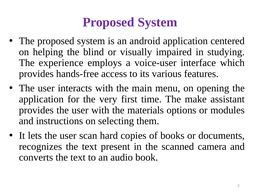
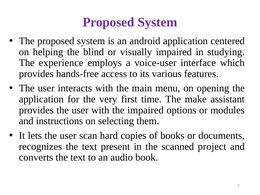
the materials: materials -> impaired (145, 110)
camera: camera -> project (212, 146)
